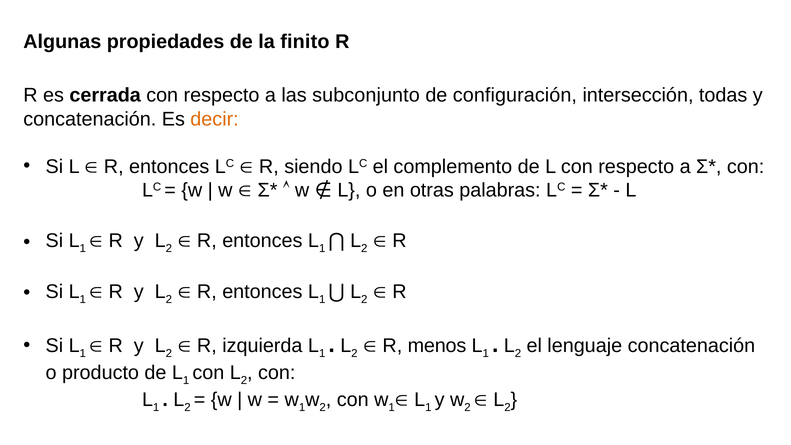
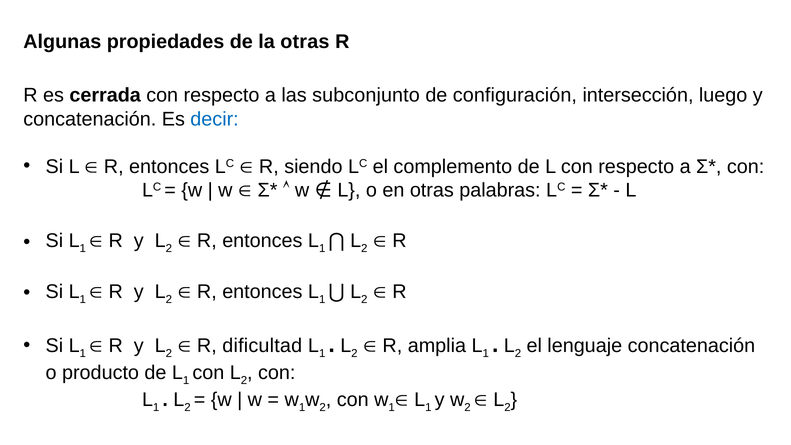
la finito: finito -> otras (305, 42)
todas: todas -> luego (723, 95)
decir colour: orange -> blue (215, 119)
izquierda: izquierda -> dificultad (262, 346)
menos: menos -> amplia (437, 346)
